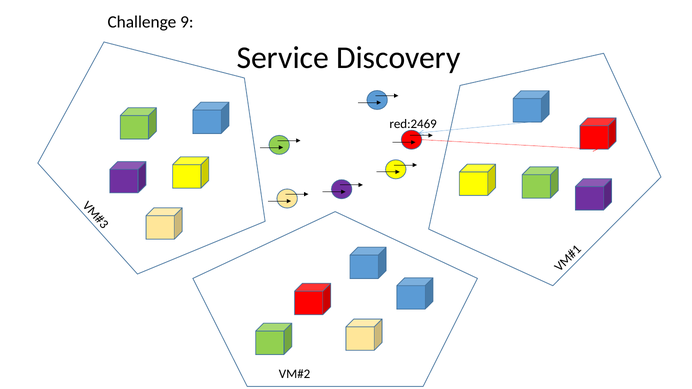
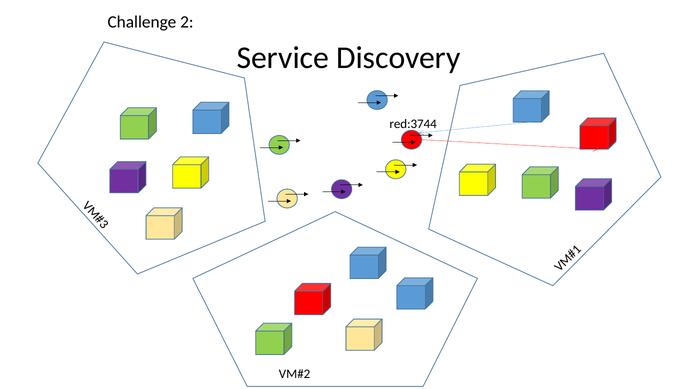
9: 9 -> 2 (187, 22)
red:2469: red:2469 -> red:3744 (413, 124)
